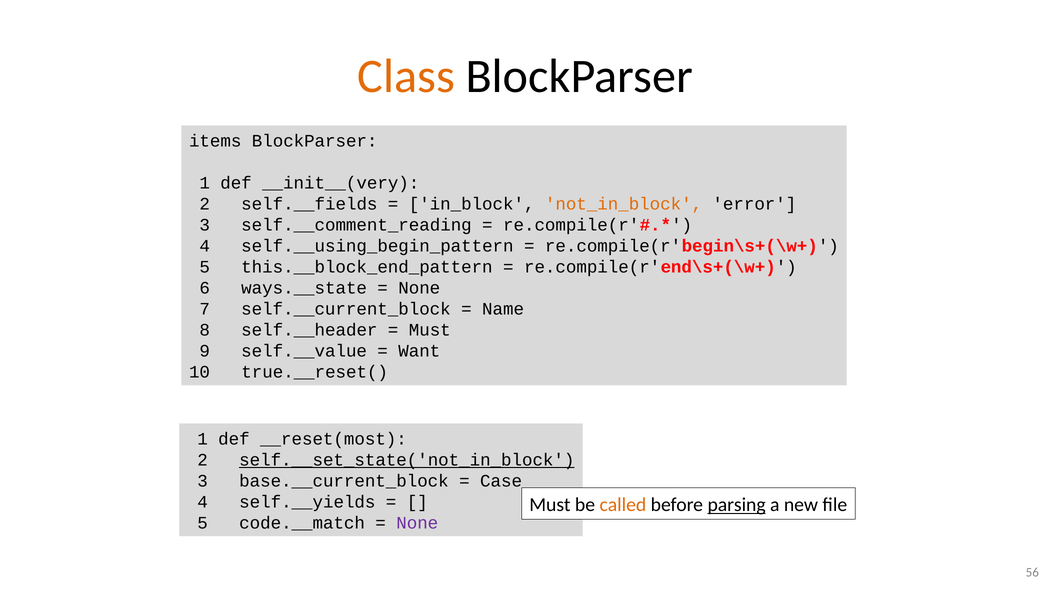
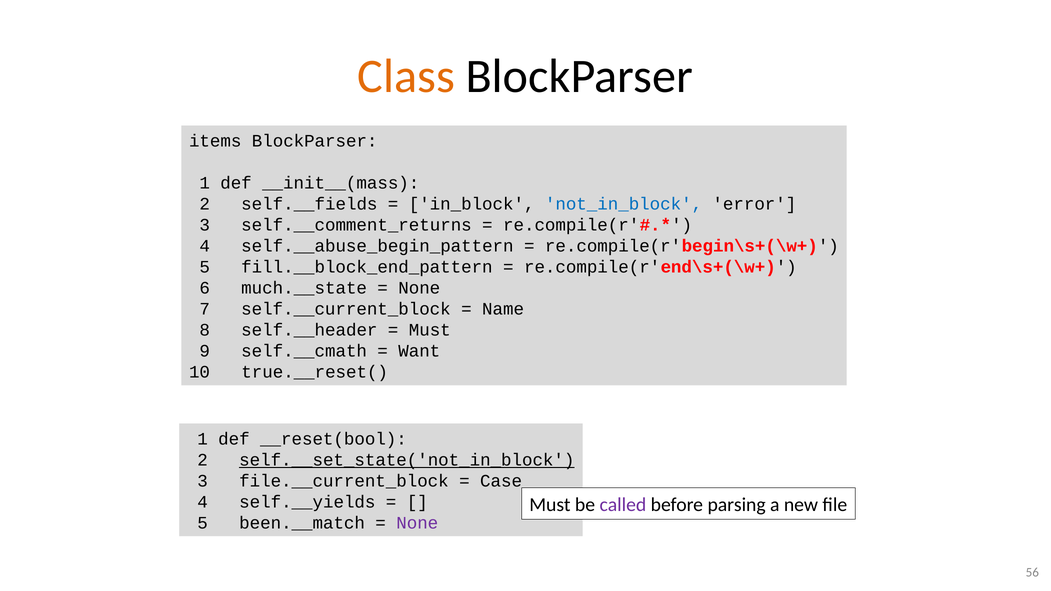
__init__(very: __init__(very -> __init__(mass (341, 183)
not_in_block colour: orange -> blue (624, 204)
self.__comment_reading: self.__comment_reading -> self.__comment_returns (356, 225)
self.__using_begin_pattern: self.__using_begin_pattern -> self.__abuse_begin_pattern (377, 246)
this.__block_end_pattern: this.__block_end_pattern -> fill.__block_end_pattern (367, 267)
ways.__state: ways.__state -> much.__state (304, 288)
self.__value: self.__value -> self.__cmath (304, 351)
__reset(most: __reset(most -> __reset(bool (333, 439)
base.__current_block: base.__current_block -> file.__current_block (344, 481)
called colour: orange -> purple (623, 505)
parsing underline: present -> none (737, 505)
code.__match: code.__match -> been.__match (302, 523)
